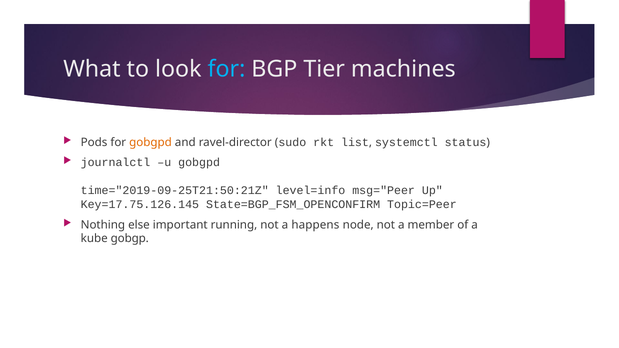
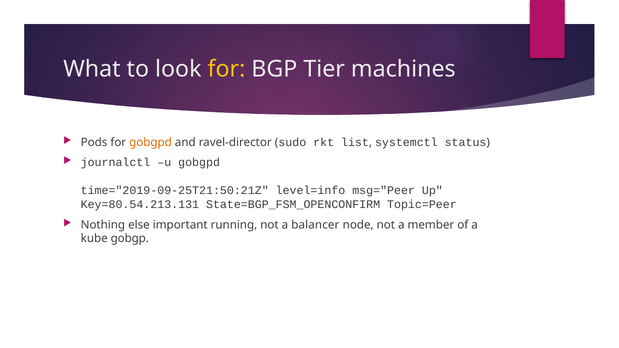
for colour: light blue -> yellow (226, 69)
Key=17.75.126.145: Key=17.75.126.145 -> Key=80.54.213.131 (140, 204)
happens: happens -> balancer (315, 225)
